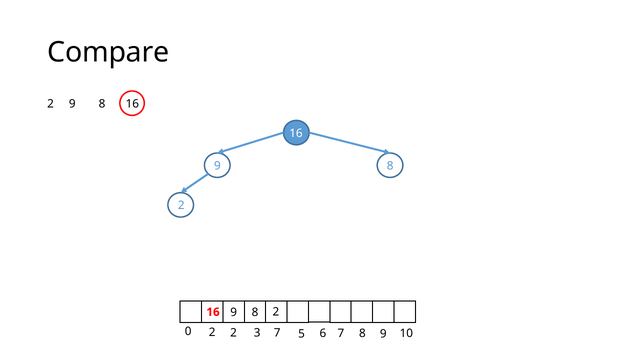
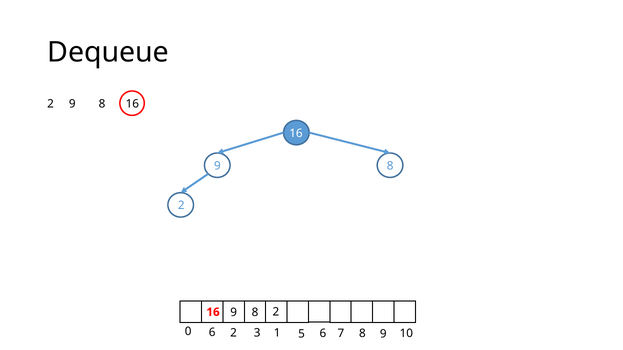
Compare: Compare -> Dequeue (108, 52)
0 2: 2 -> 6 (212, 333)
3 7: 7 -> 1 (277, 333)
